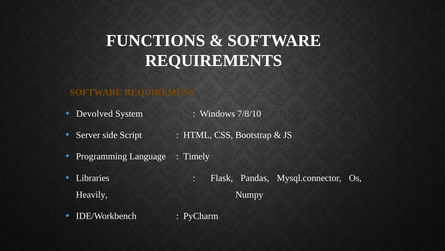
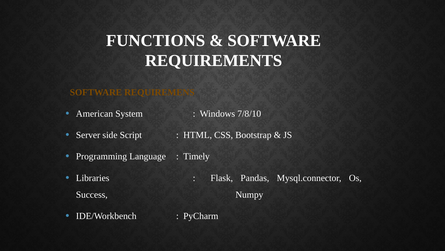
Devolved: Devolved -> American (95, 114)
Heavily: Heavily -> Success (92, 194)
